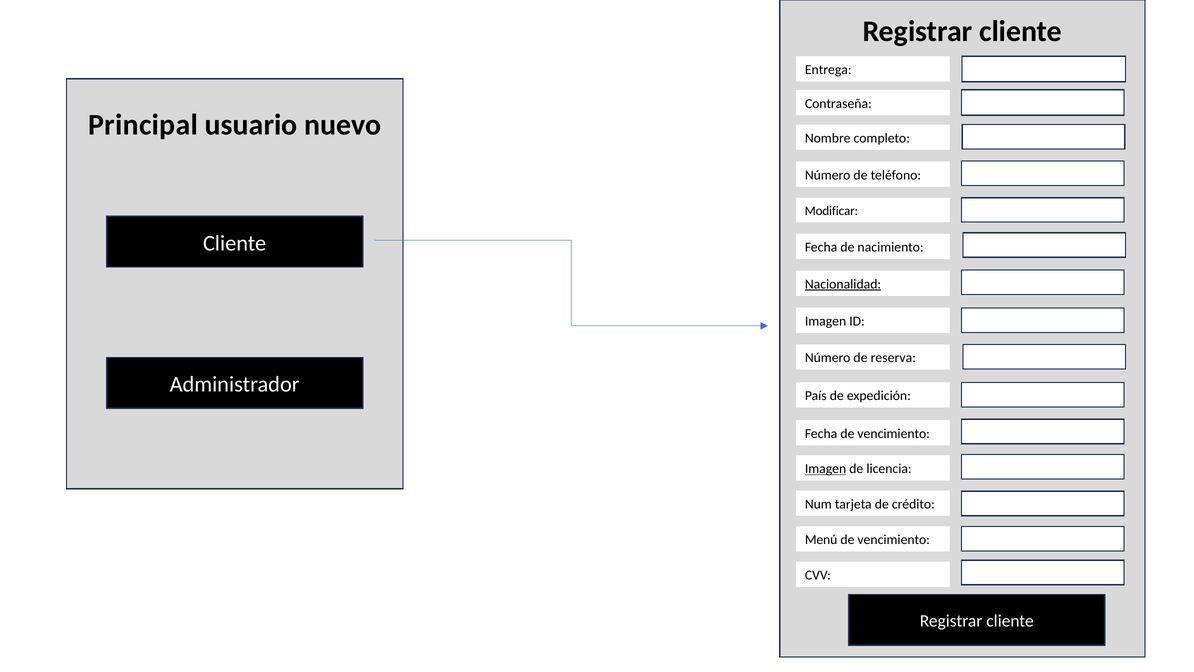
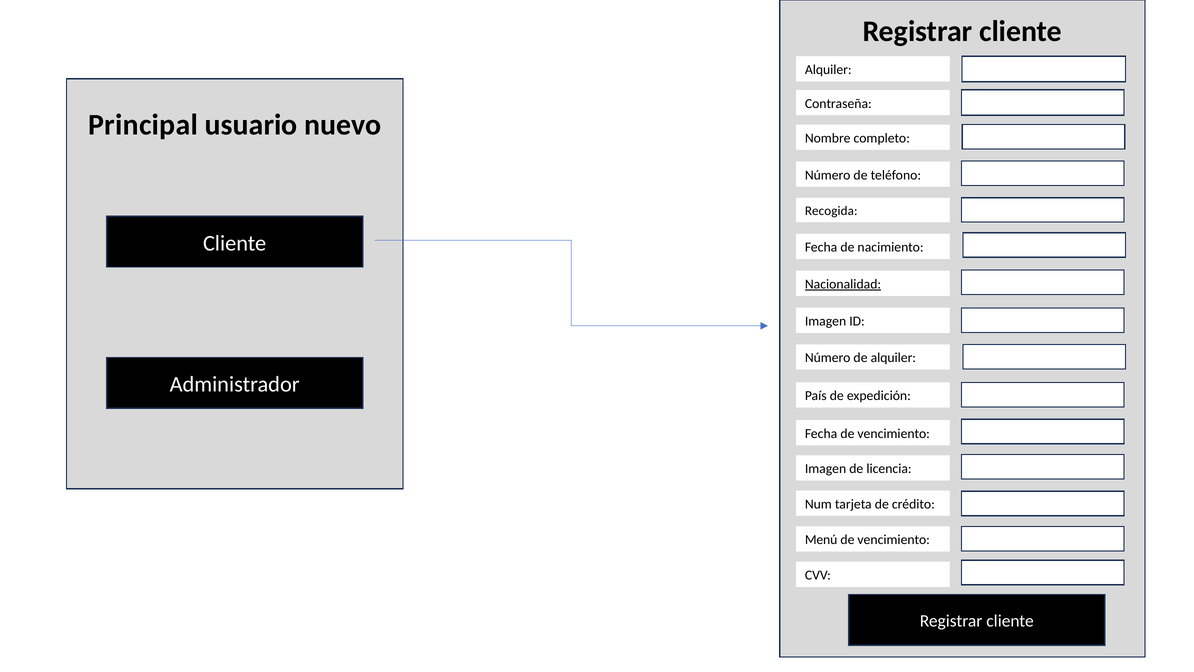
Entrega: Entrega -> Alquiler (828, 70)
Modificar: Modificar -> Recogida (831, 211)
de reserva: reserva -> alquiler (893, 358)
Imagen underline: present -> none (826, 469)
